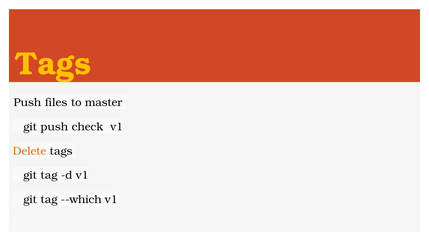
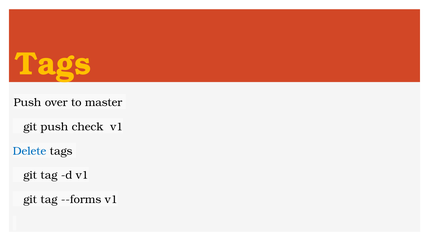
files: files -> over (56, 103)
Delete colour: orange -> blue (29, 151)
--which: --which -> --forms (81, 200)
